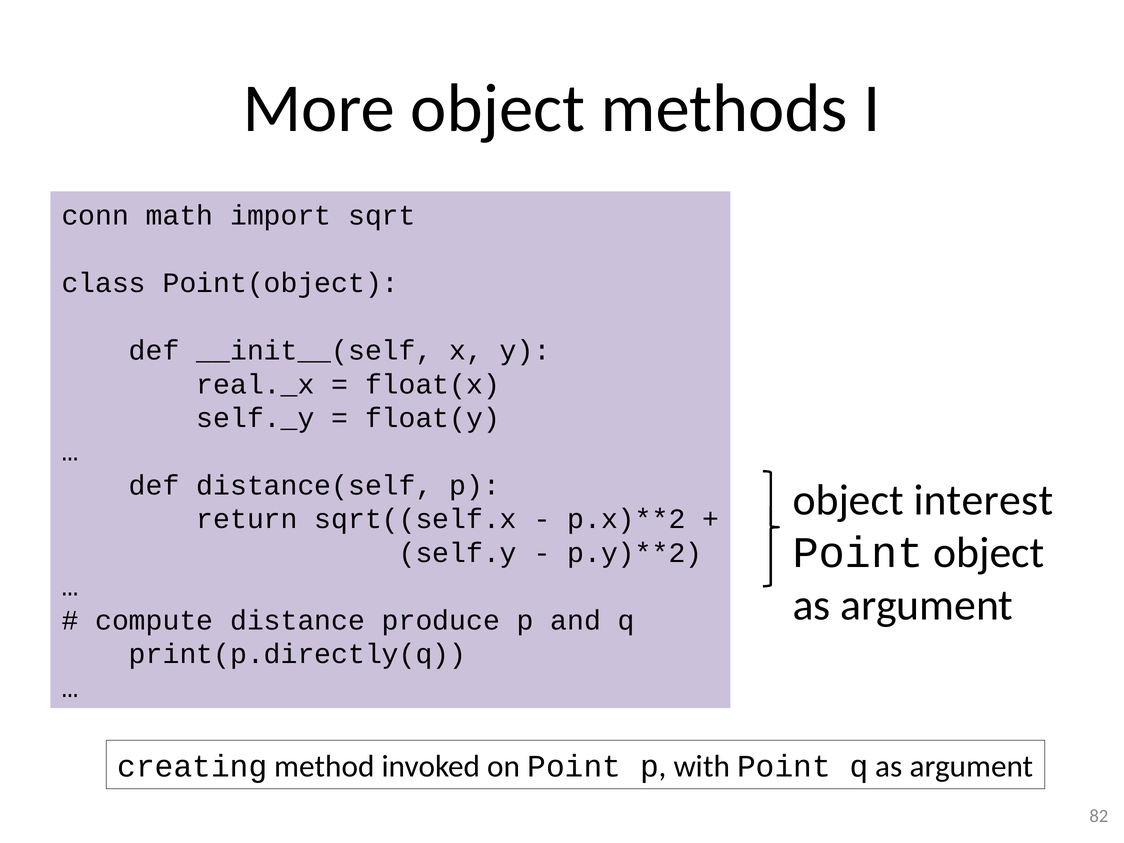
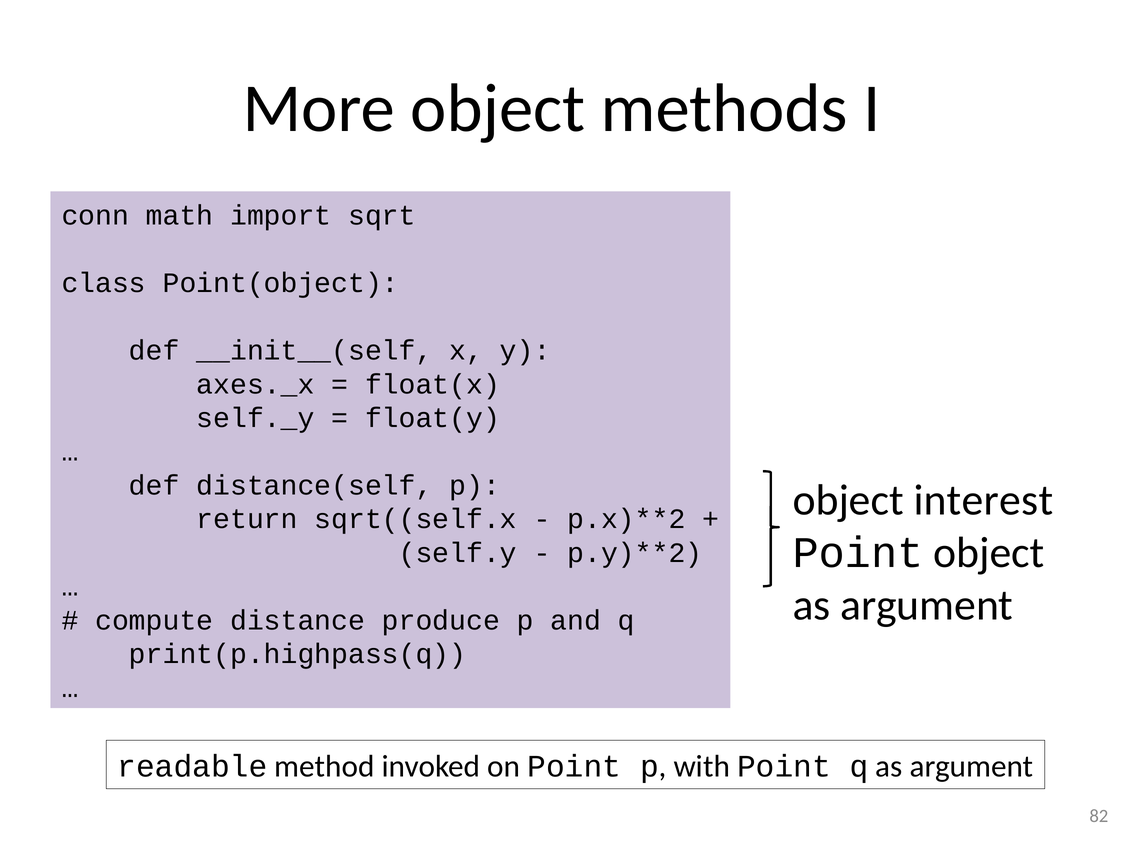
real._x: real._x -> axes._x (255, 384)
print(p.directly(q: print(p.directly(q -> print(p.highpass(q (298, 654)
creating: creating -> readable (192, 767)
